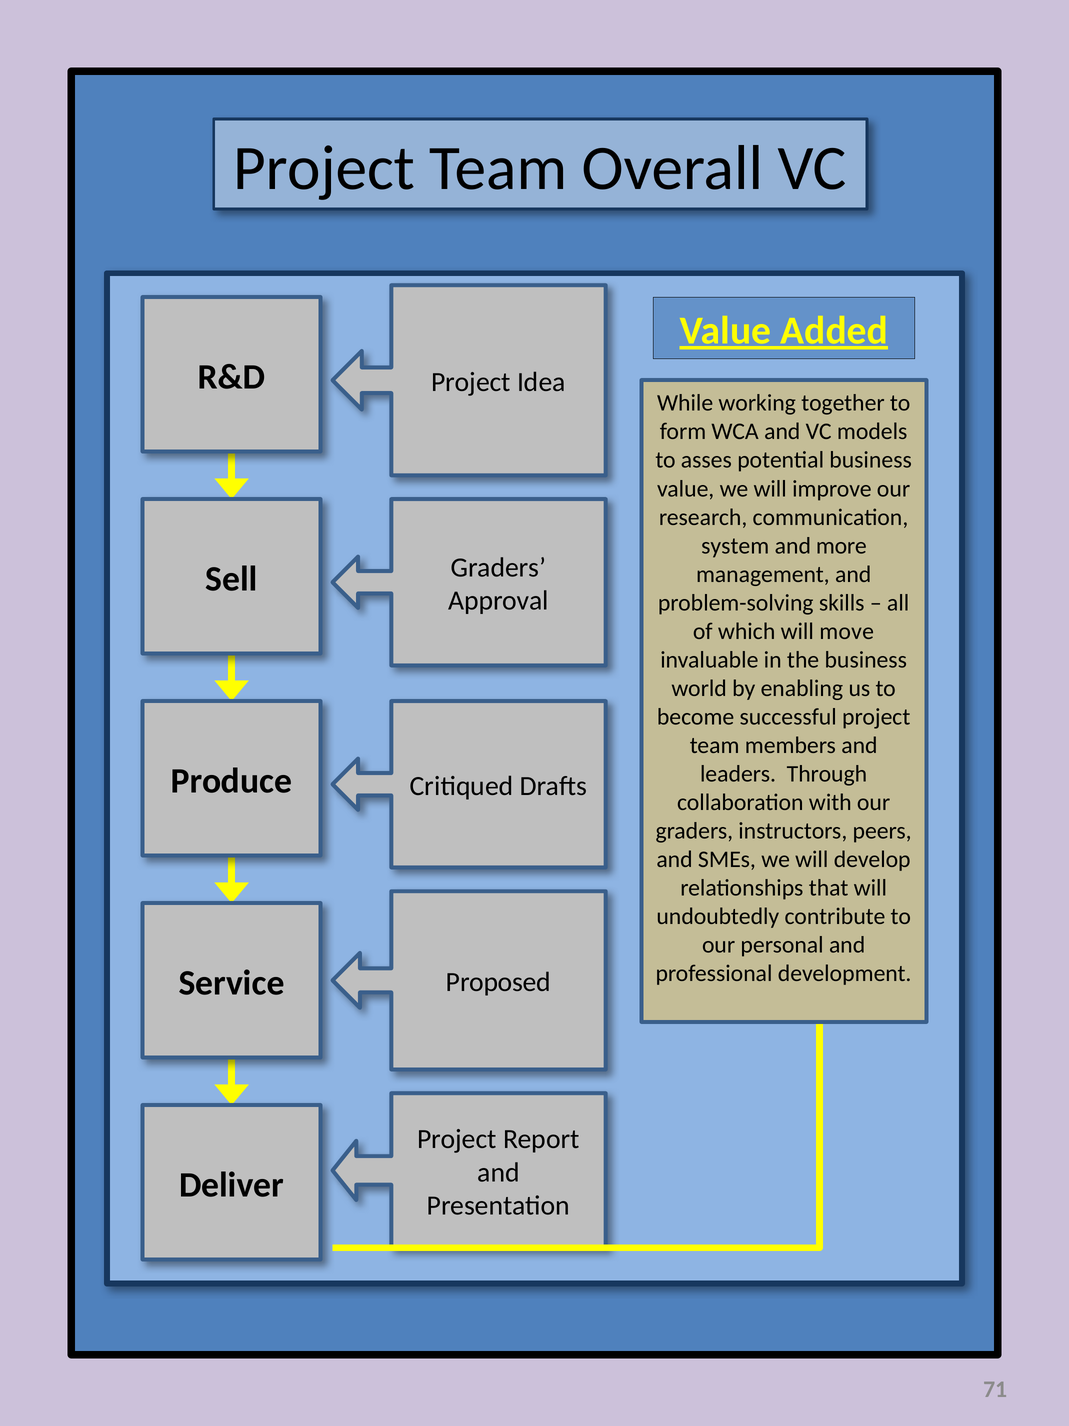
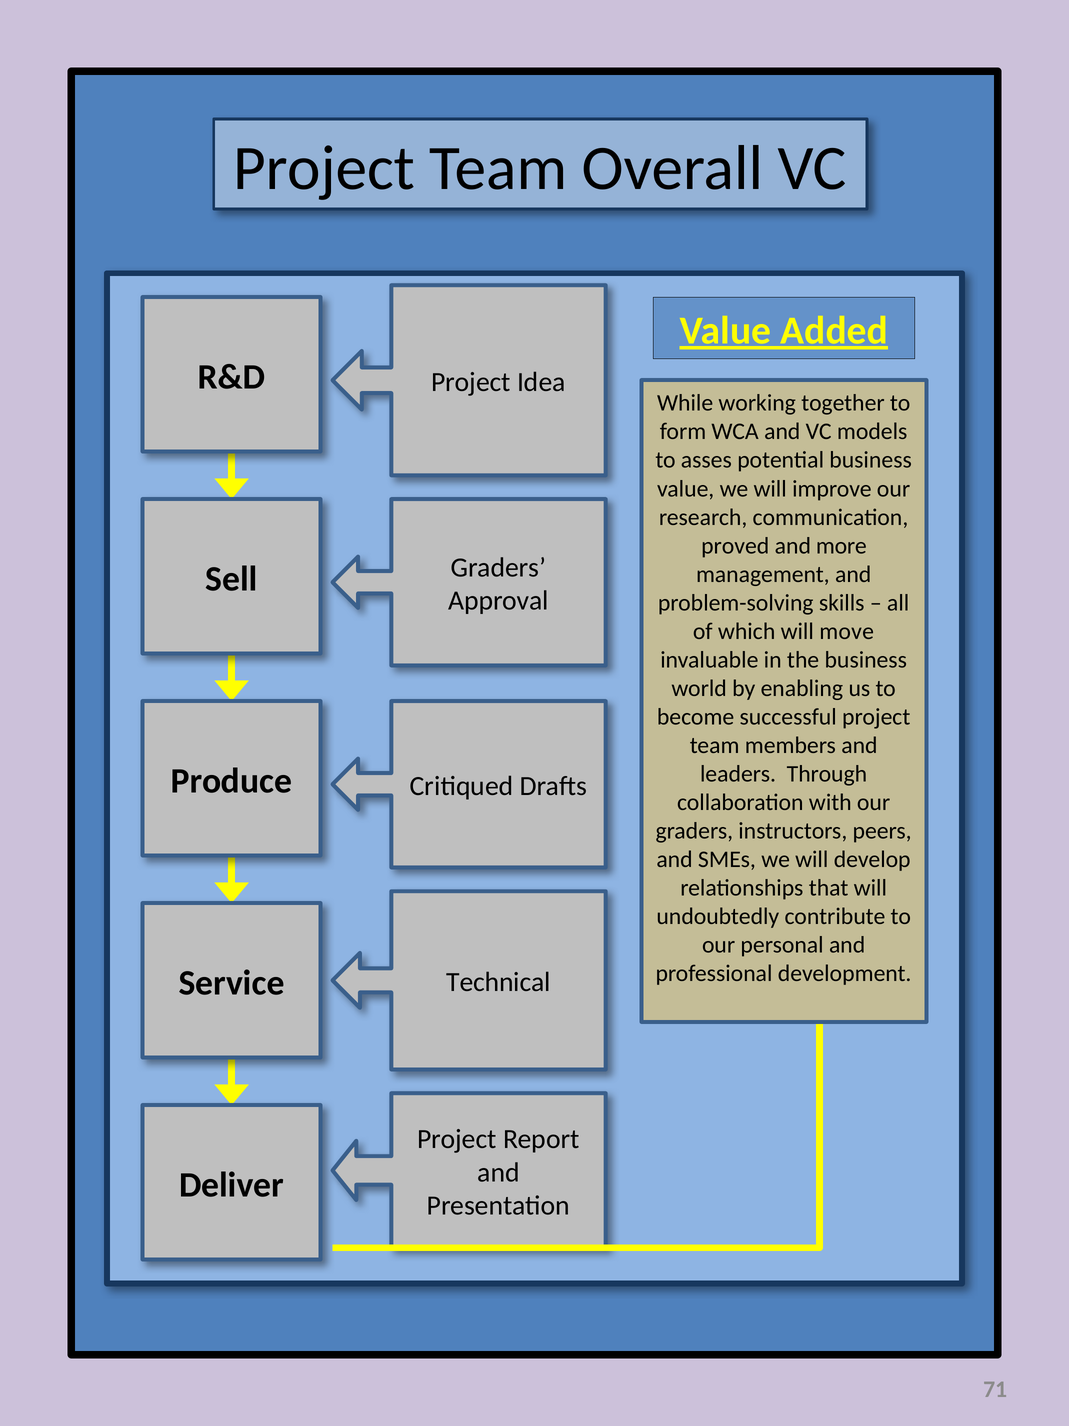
system: system -> proved (735, 545)
Proposed: Proposed -> Technical (498, 982)
